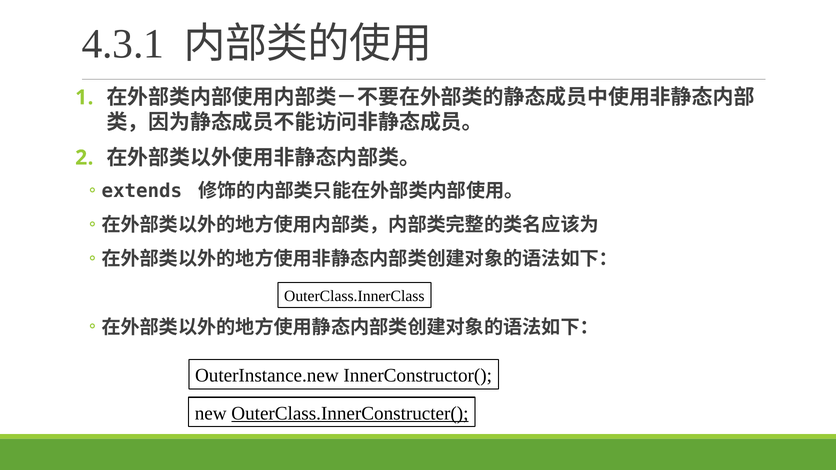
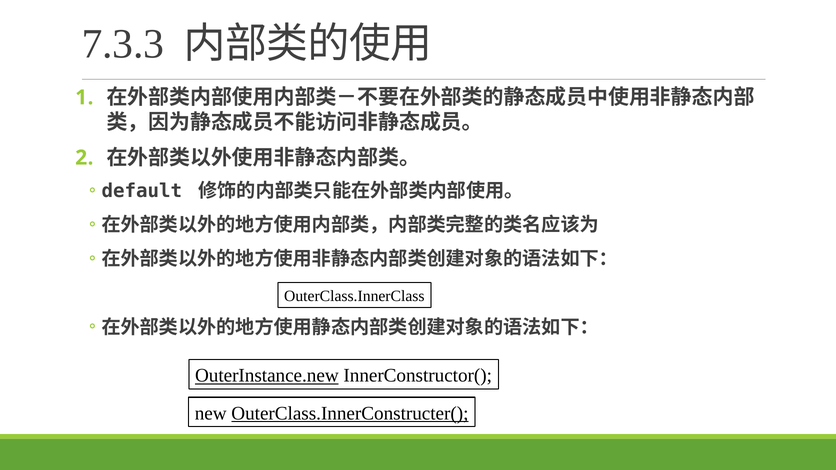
4.3.1: 4.3.1 -> 7.3.3 (123, 44)
extends: extends -> default (142, 191)
OuterInstance.new underline: none -> present (267, 376)
